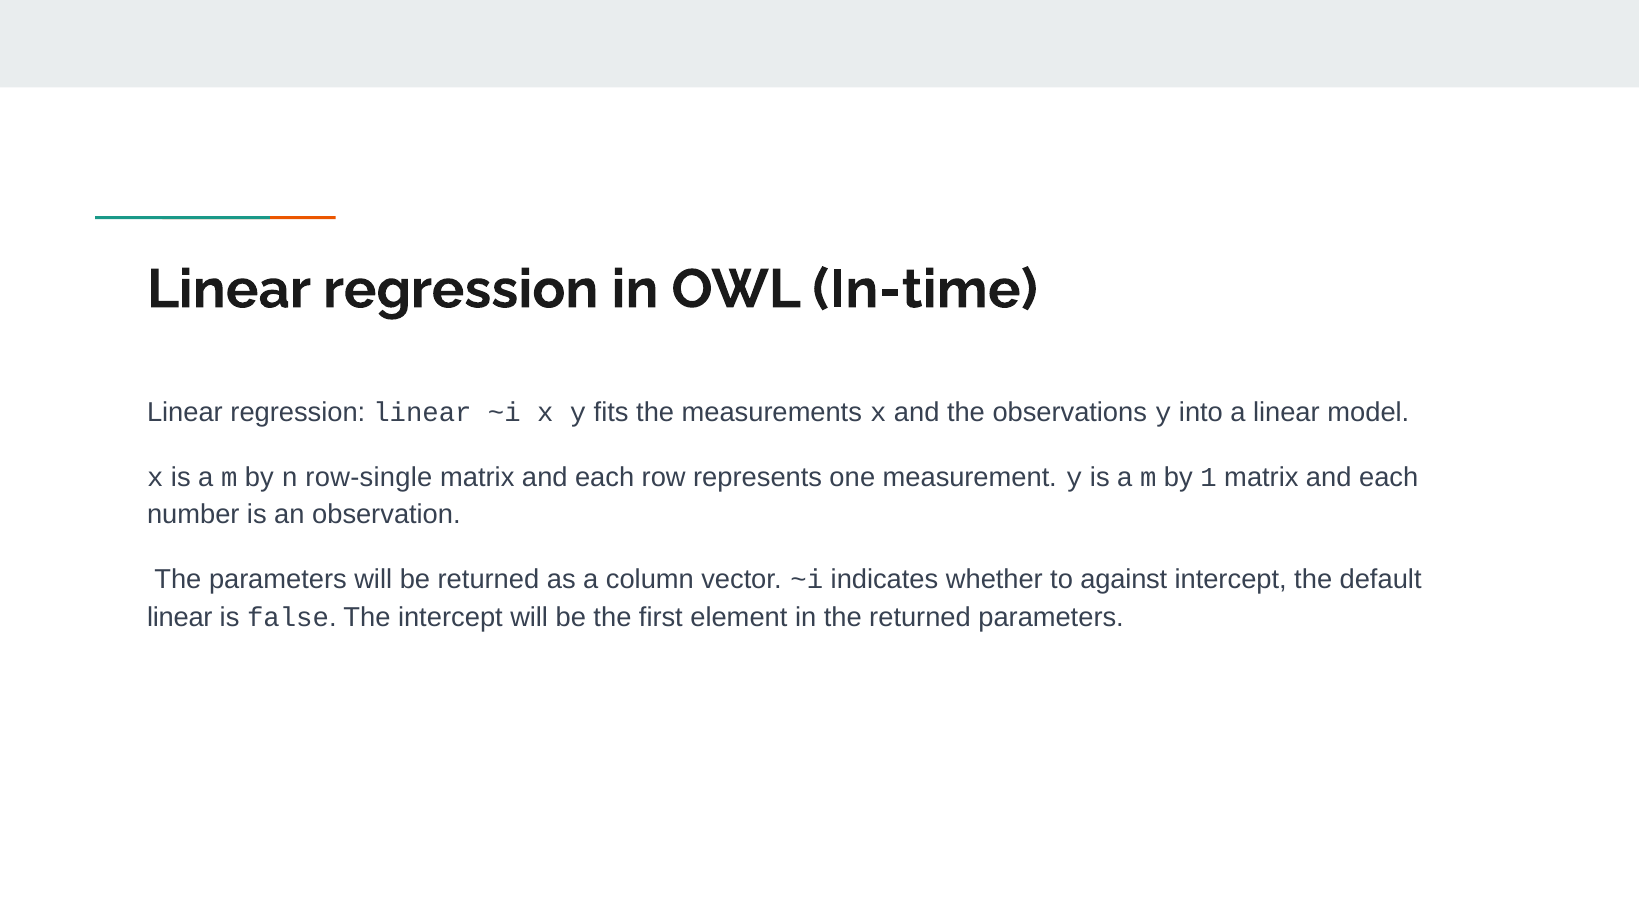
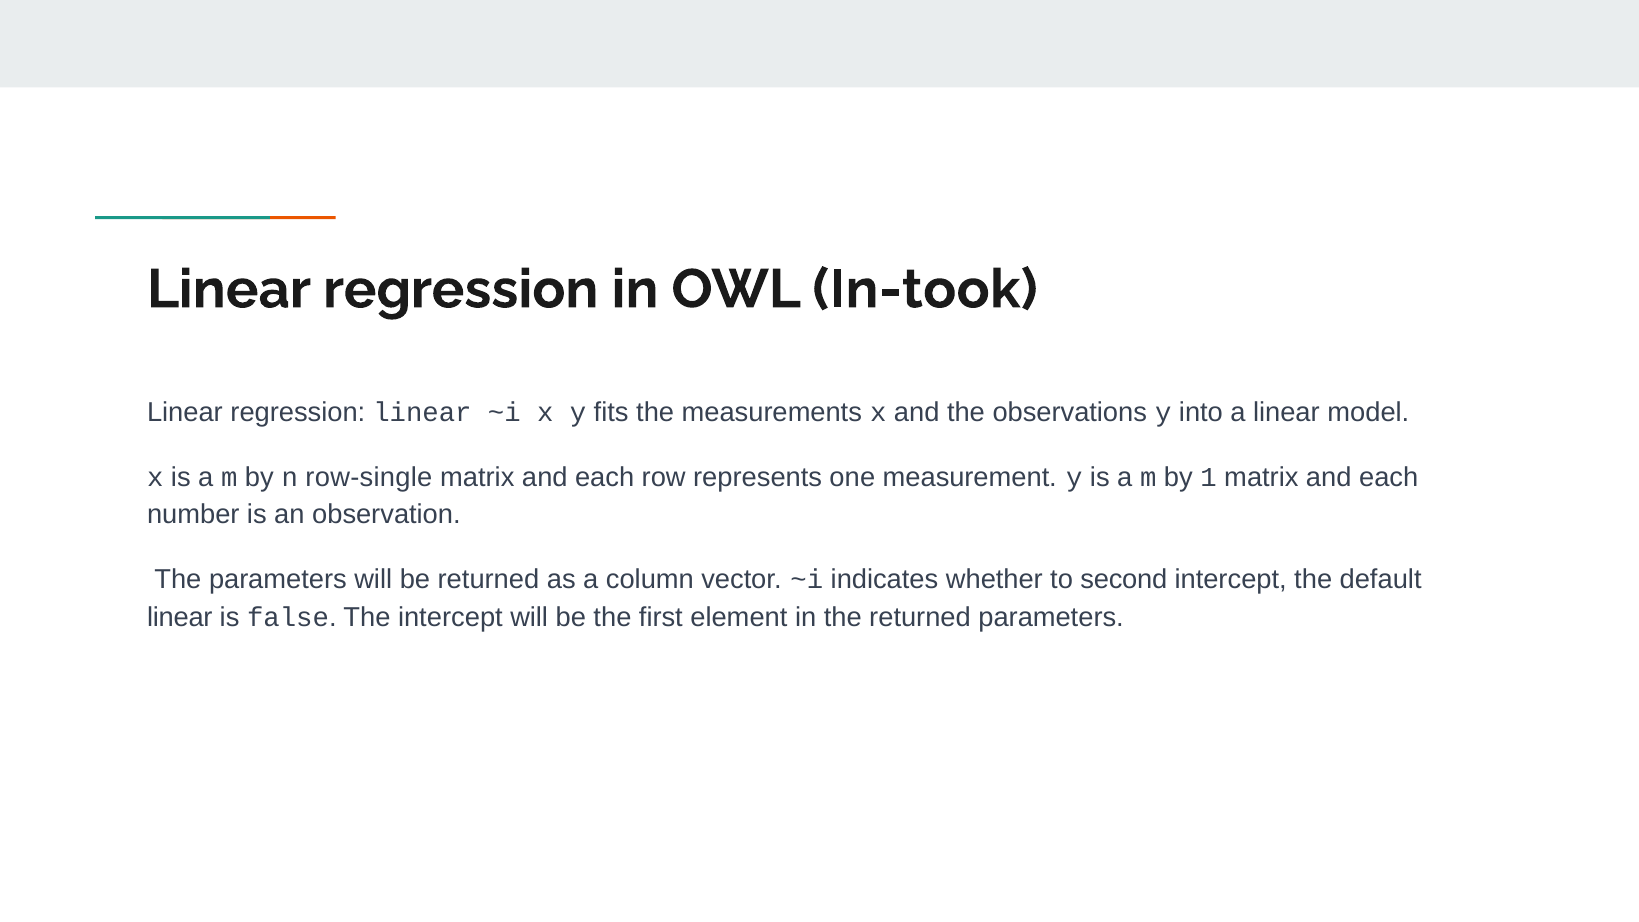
In-time: In-time -> In-took (925, 289)
against: against -> second (1124, 580)
